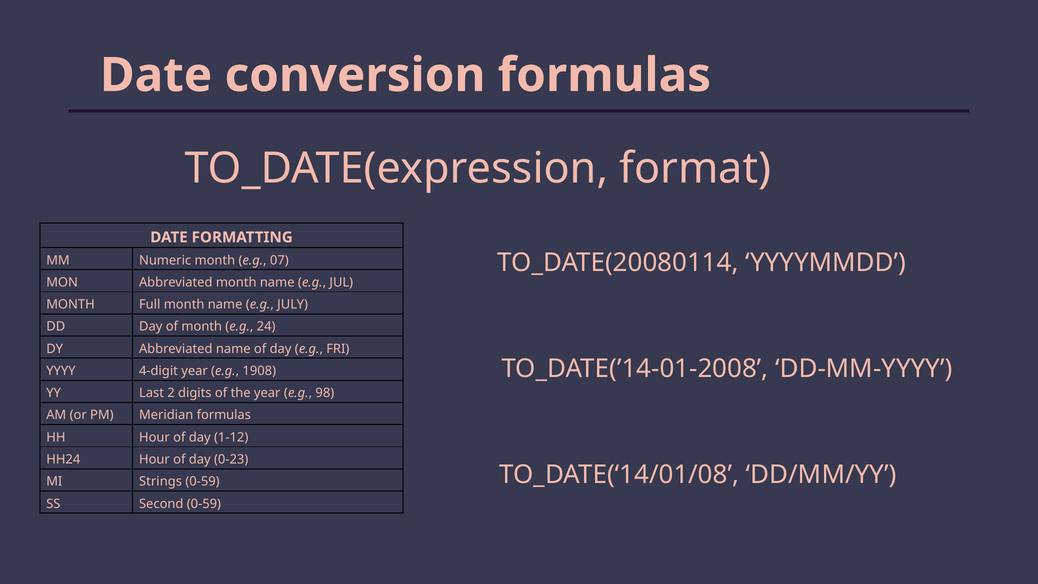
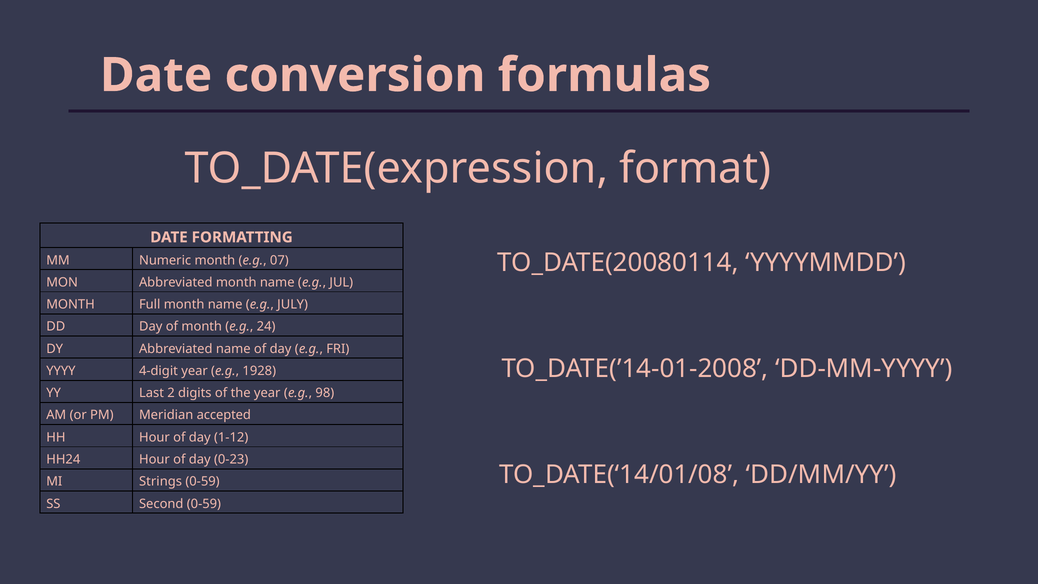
1908: 1908 -> 1928 (259, 371)
Meridian formulas: formulas -> accepted (224, 415)
